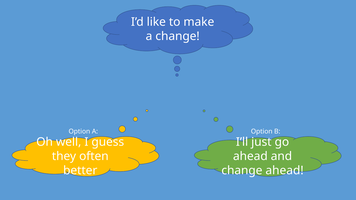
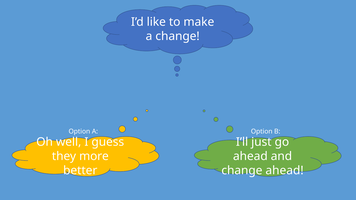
often: often -> more (94, 156)
